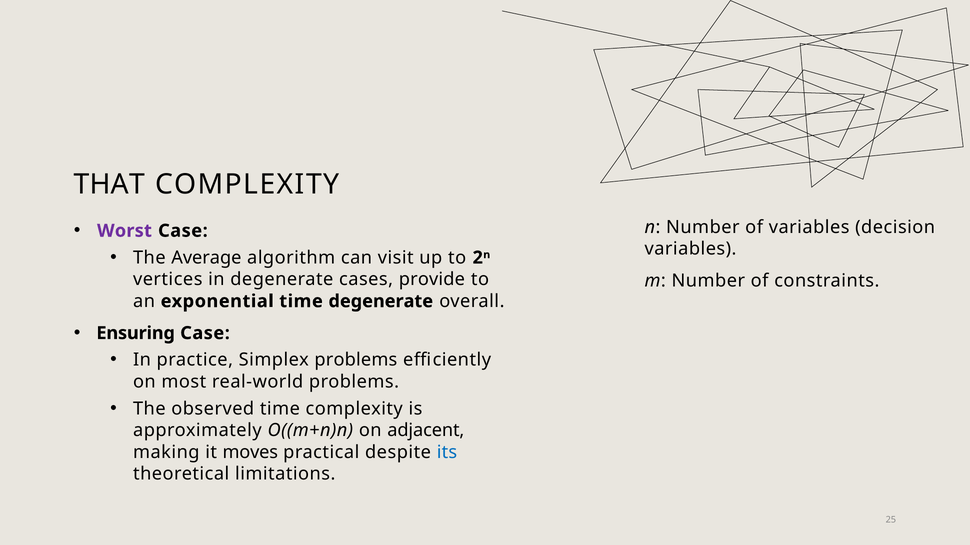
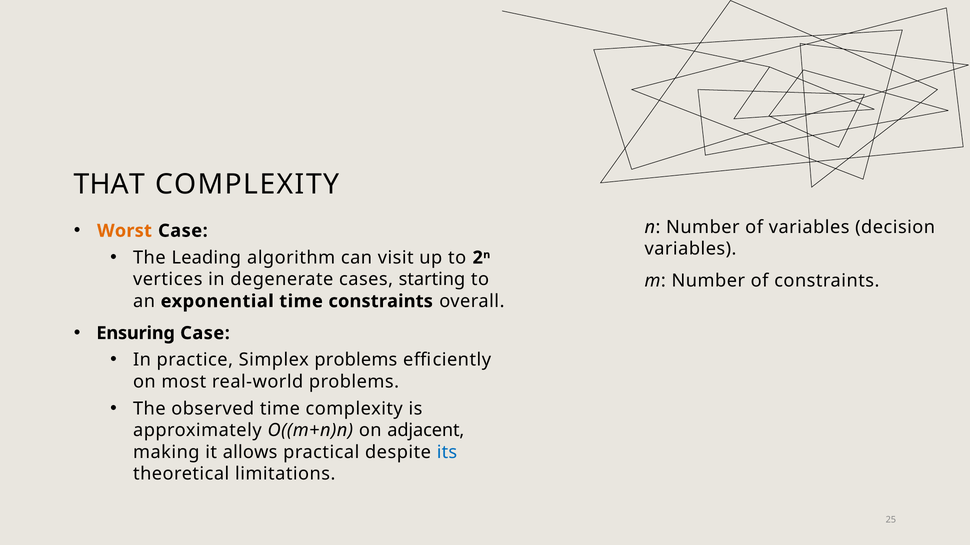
Worst colour: purple -> orange (124, 231)
Average: Average -> Leading (206, 258)
provide: provide -> starting (432, 280)
time degenerate: degenerate -> constraints (381, 302)
moves: moves -> allows (250, 453)
